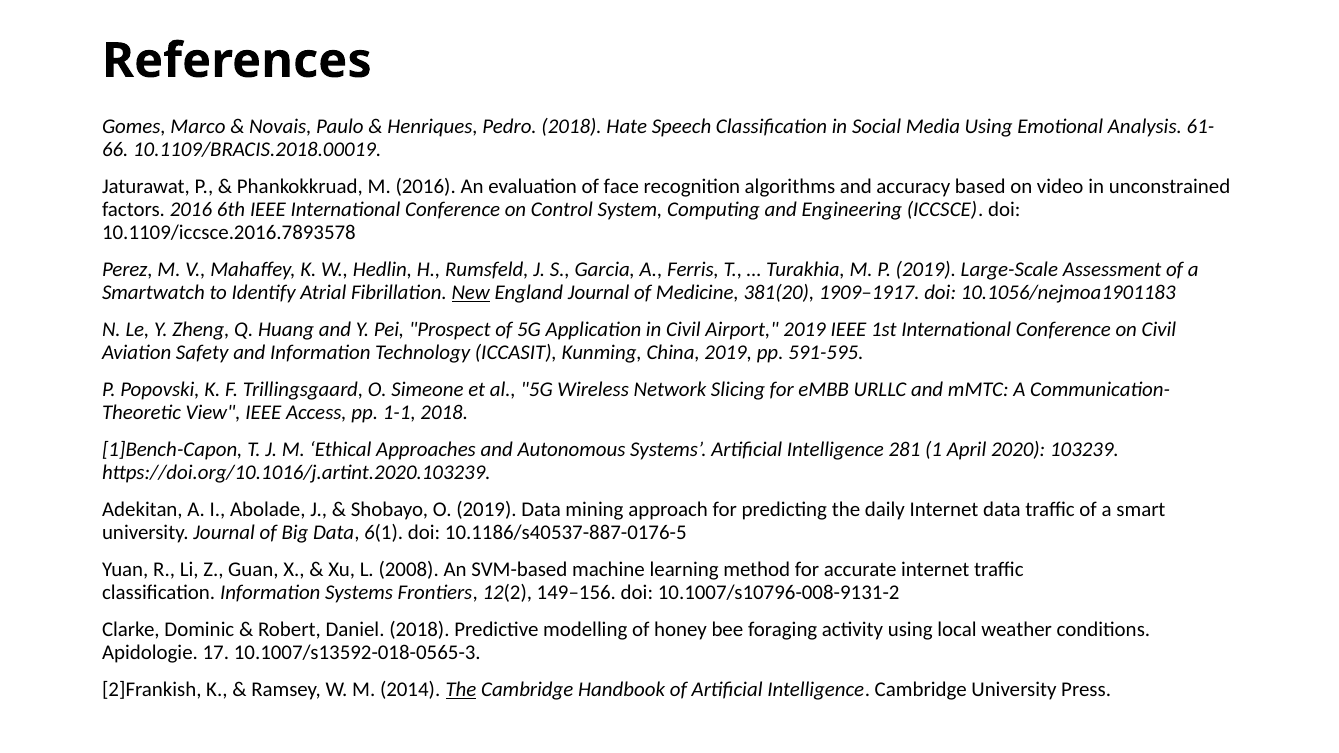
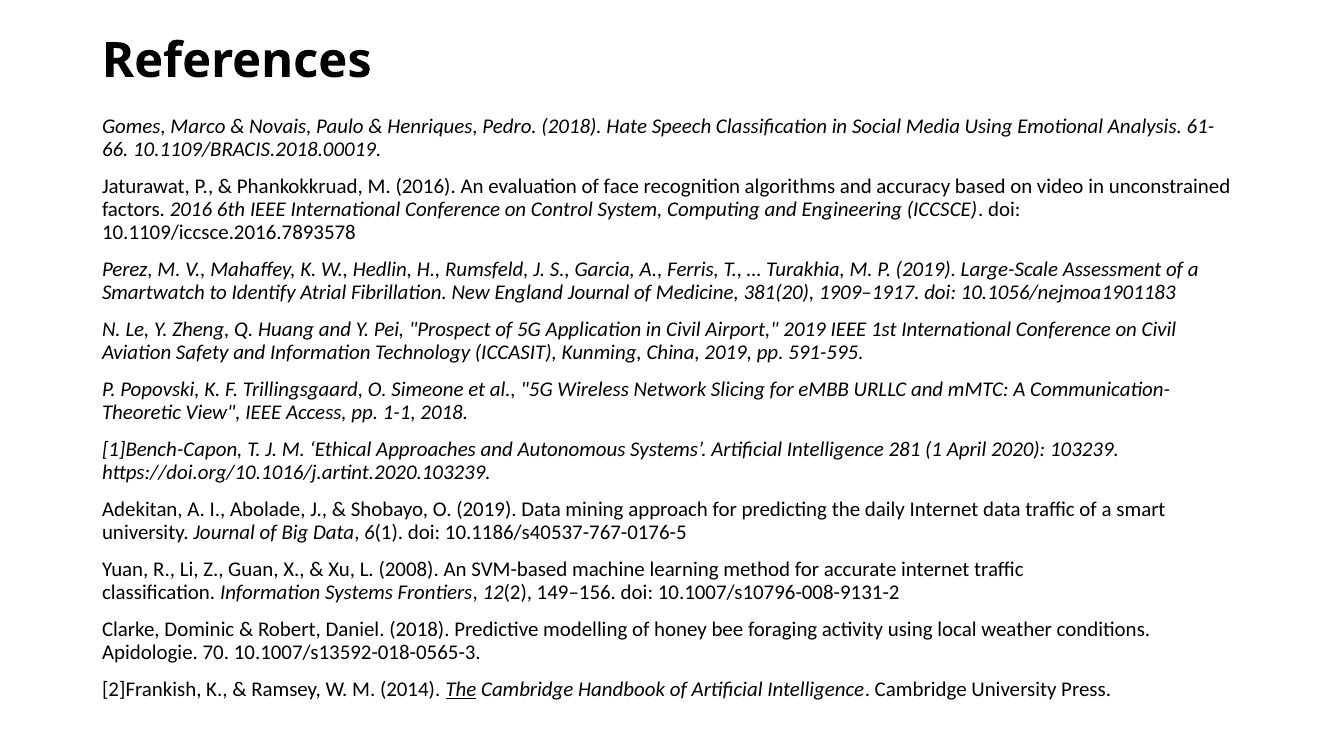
New underline: present -> none (471, 292)
10.1186/s40537-887-0176-5: 10.1186/s40537-887-0176-5 -> 10.1186/s40537-767-0176-5 (566, 533)
17: 17 -> 70 (216, 653)
